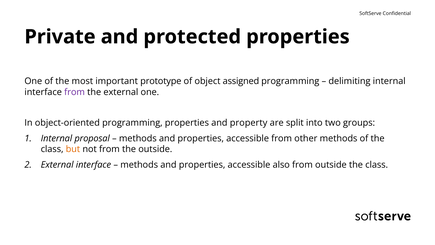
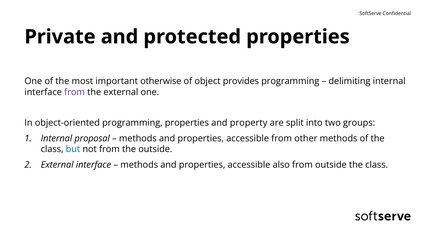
prototype: prototype -> otherwise (161, 81)
assigned: assigned -> provides (241, 81)
but colour: orange -> blue (73, 149)
